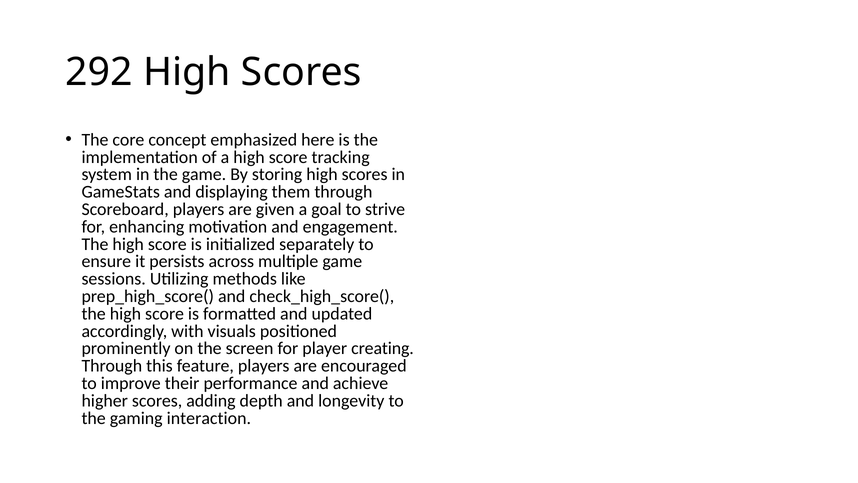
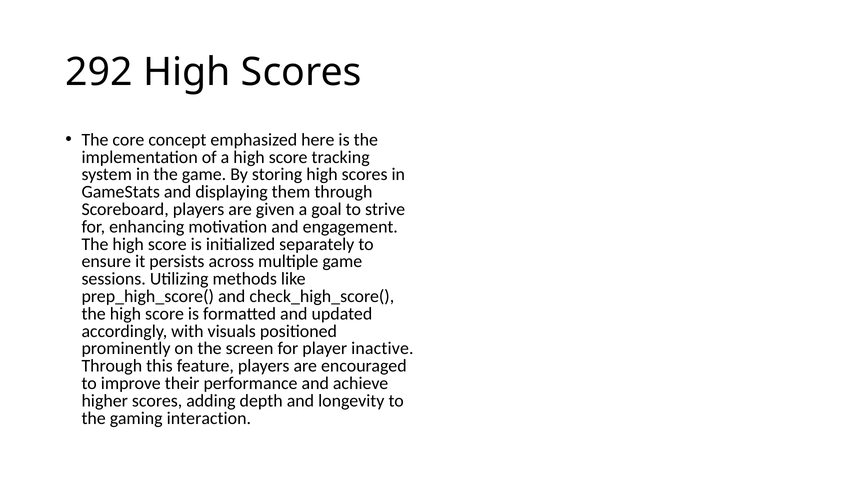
creating: creating -> inactive (382, 348)
